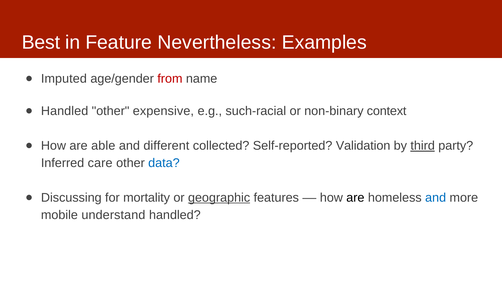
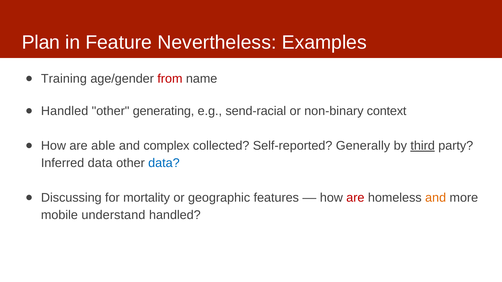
Best: Best -> Plan (41, 42)
Imputed: Imputed -> Training (64, 79)
expensive: expensive -> generating (164, 111)
such-racial: such-racial -> send-racial (256, 111)
different: different -> complex (166, 146)
Validation: Validation -> Generally (363, 146)
Inferred care: care -> data (100, 163)
geographic underline: present -> none (219, 198)
are colour: black -> red (355, 198)
and colour: blue -> orange (436, 198)
